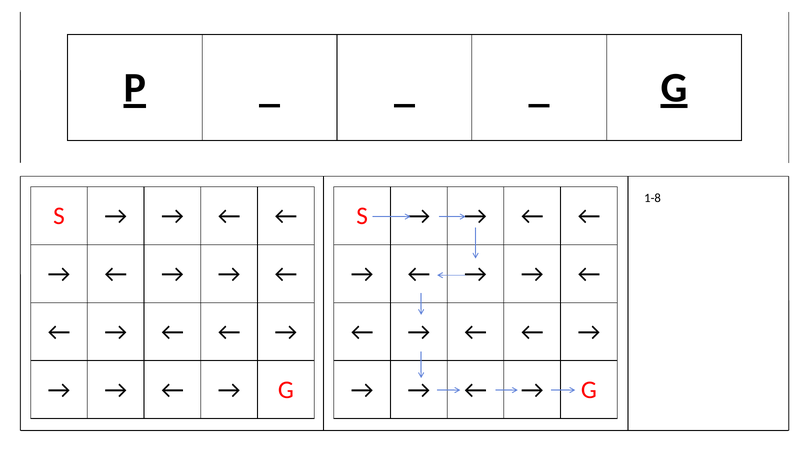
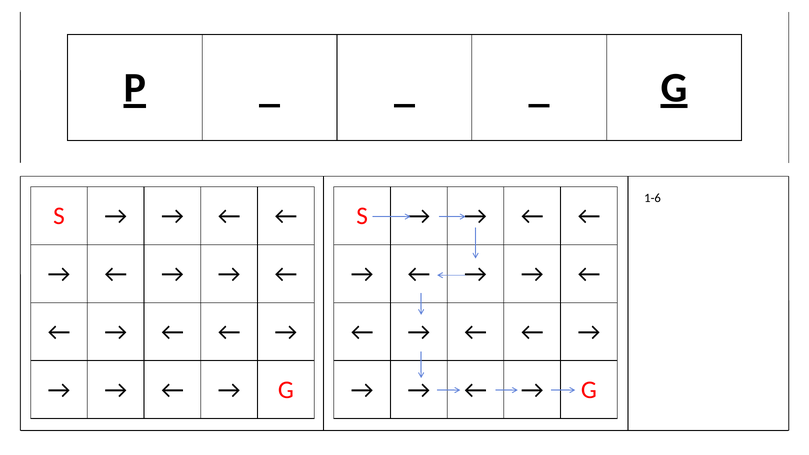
1-8: 1-8 -> 1-6 (653, 198)
